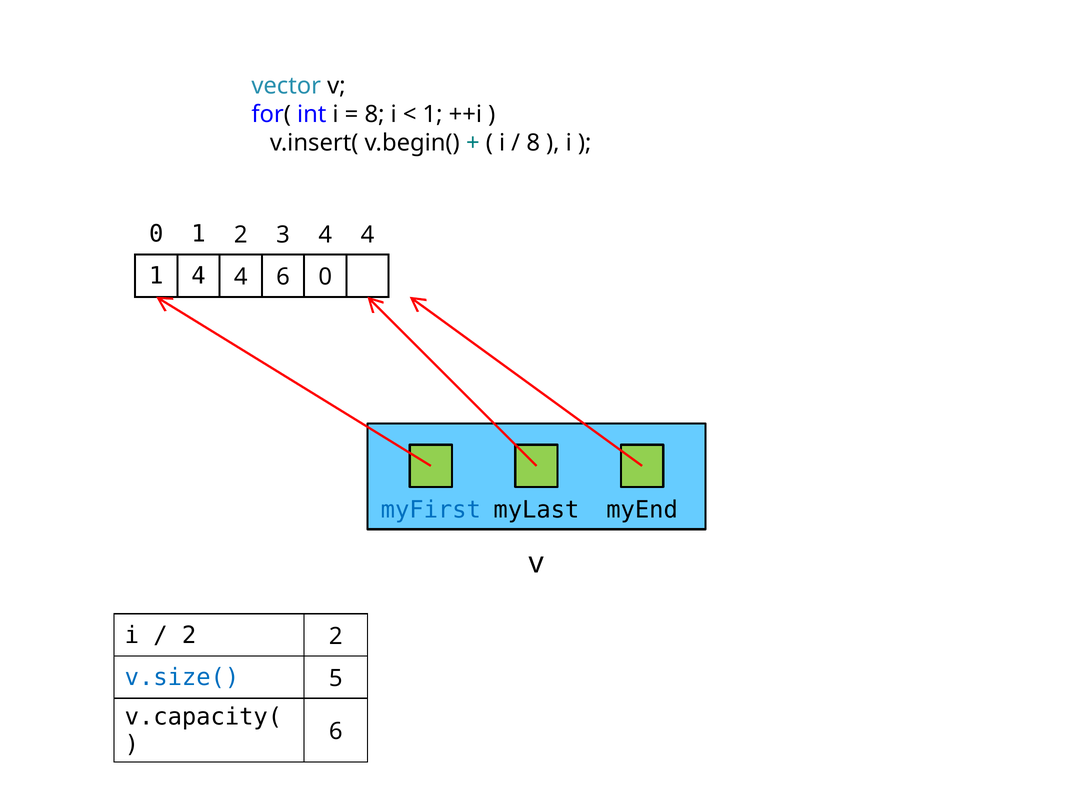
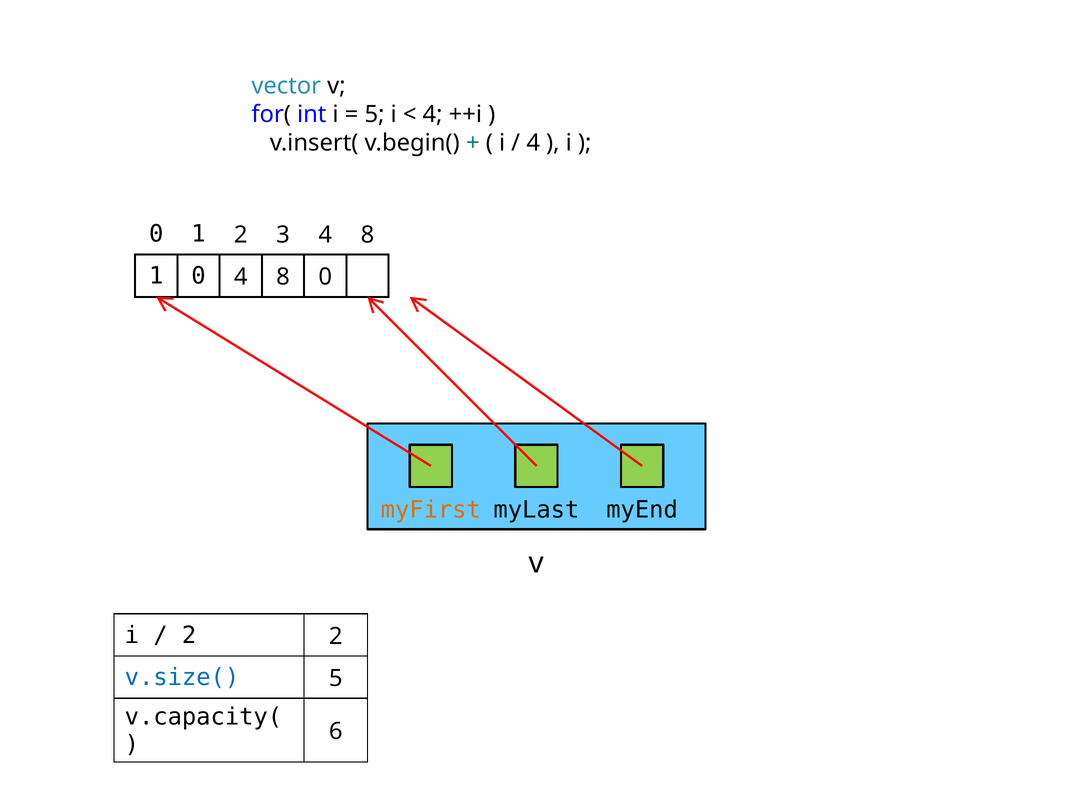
8: 8 -> 5 (375, 114)
1: 1 -> 4 (433, 114)
8: 8 -> 4 (533, 143)
3 4 4: 4 -> 8 (367, 235)
1 4: 4 -> 0 (199, 276)
6: 6 -> 8 (283, 277)
myFirst colour: blue -> orange (431, 510)
